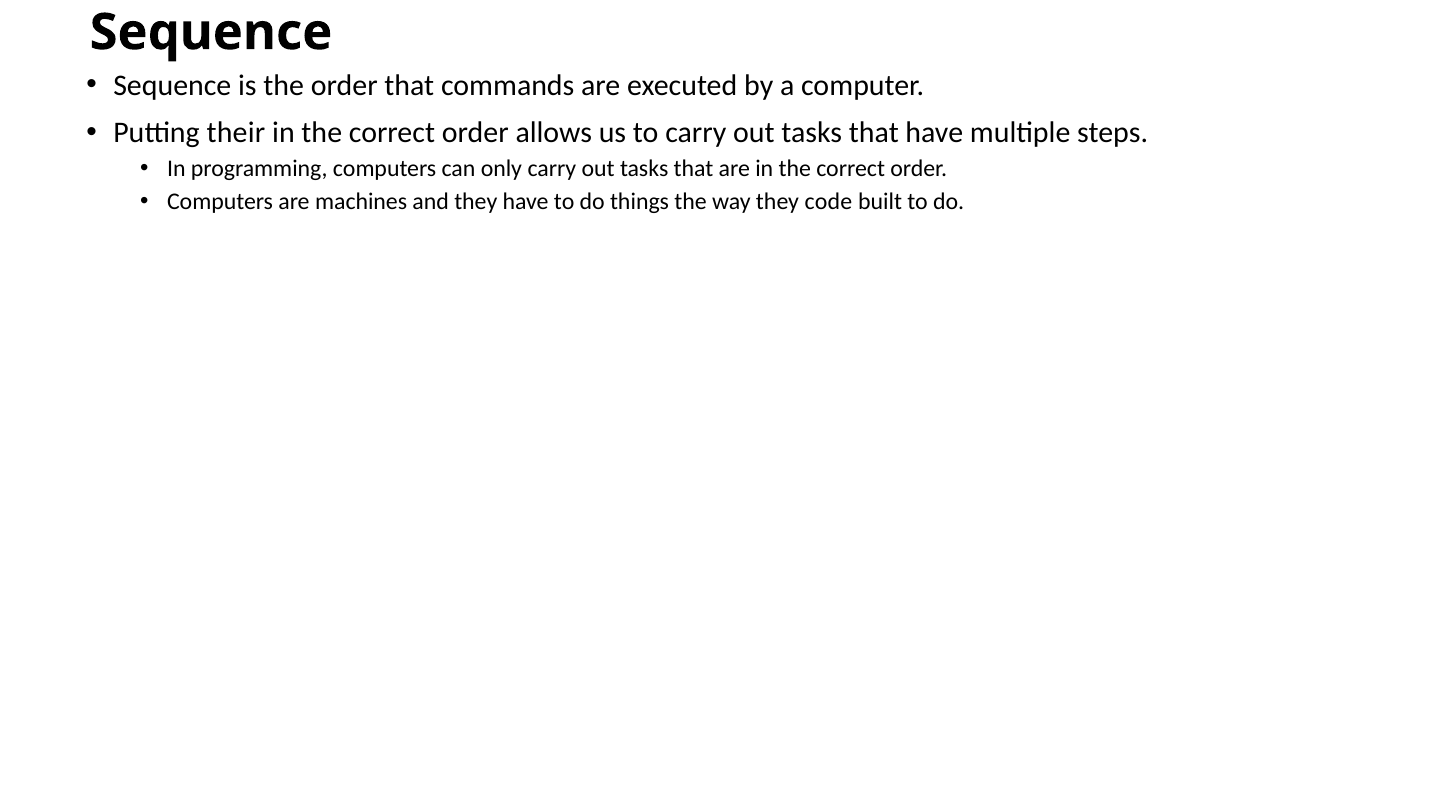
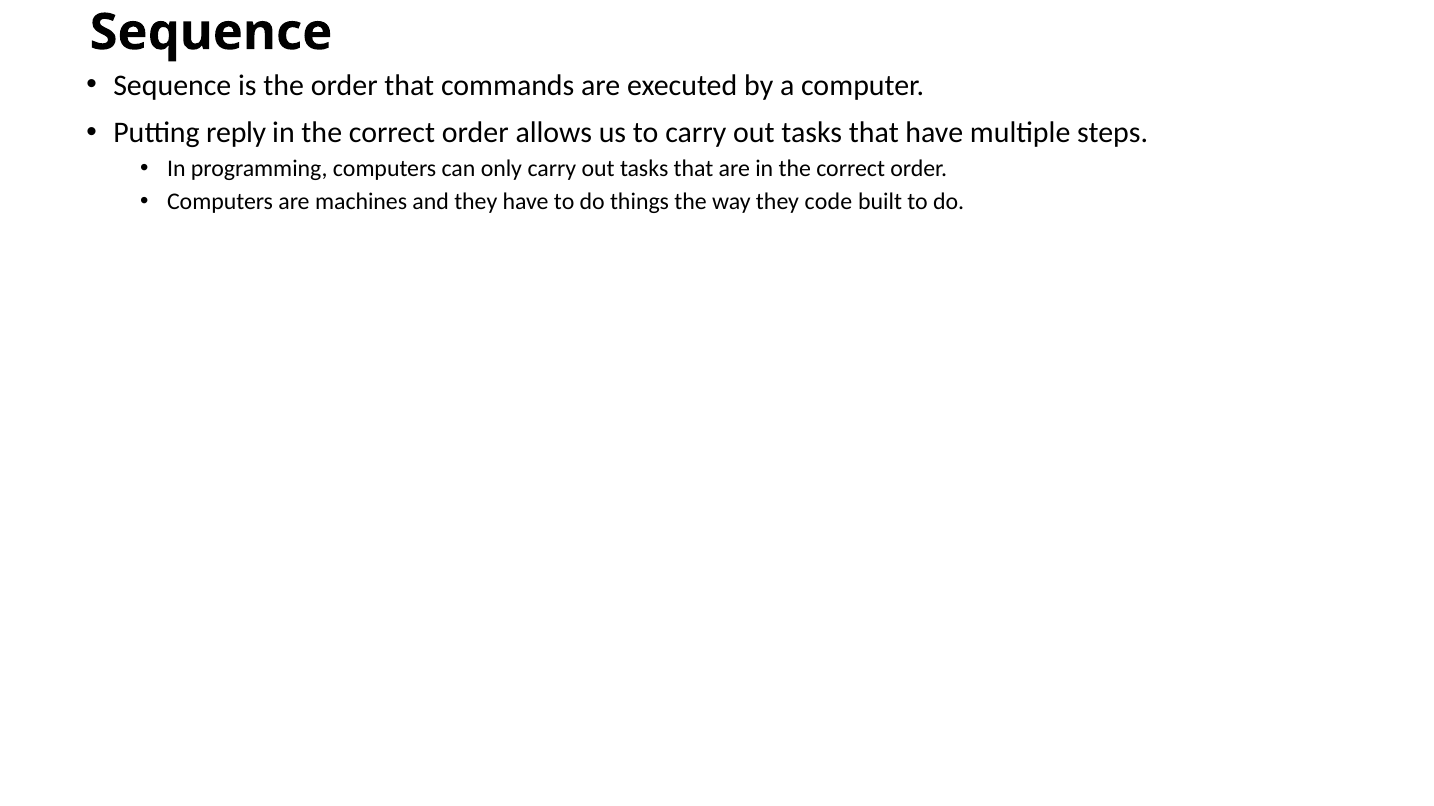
their: their -> reply (236, 133)
